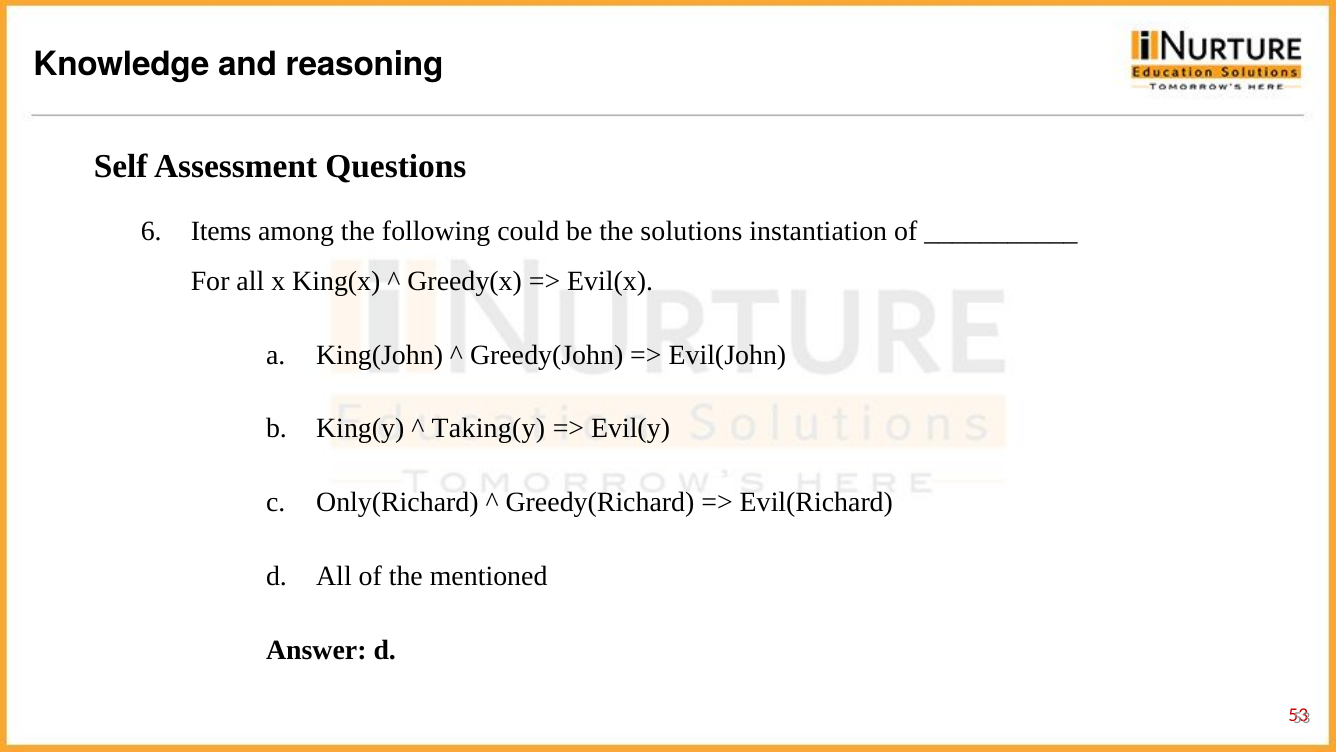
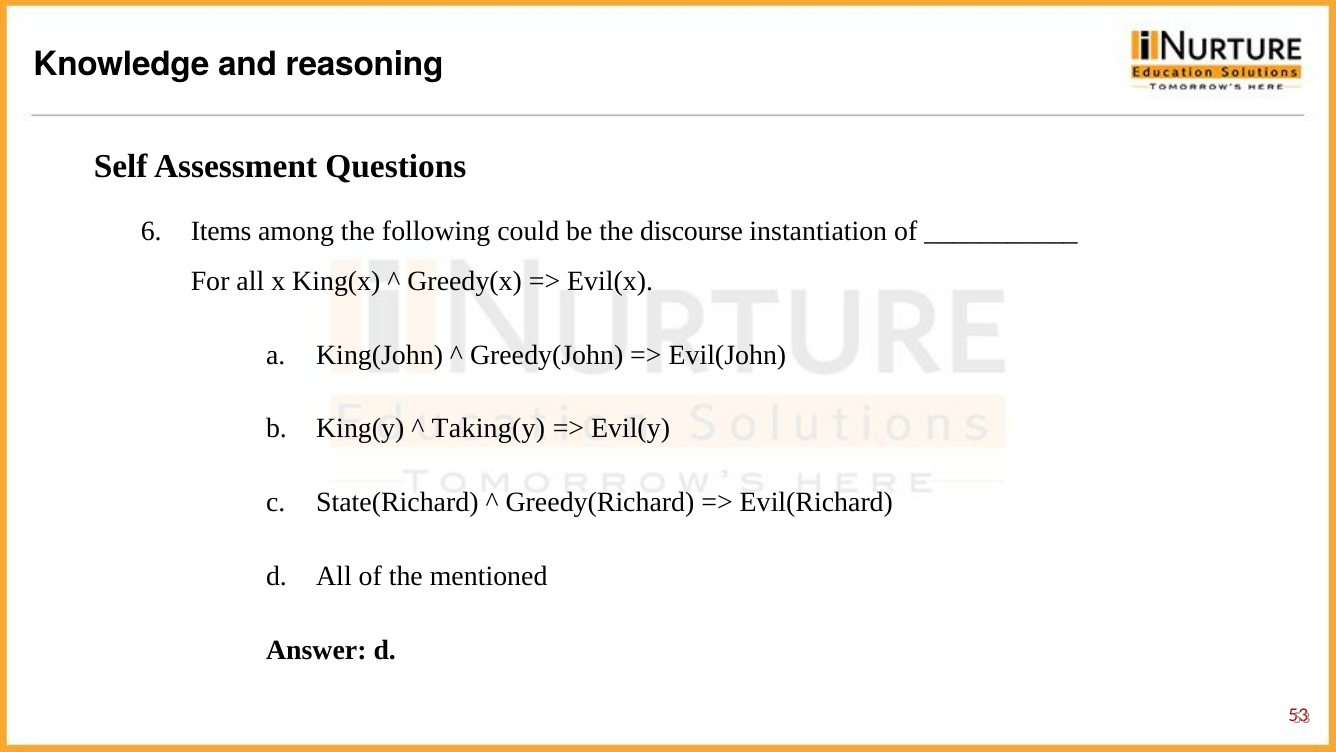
solutions: solutions -> discourse (692, 231)
Only(Richard: Only(Richard -> State(Richard (397, 502)
